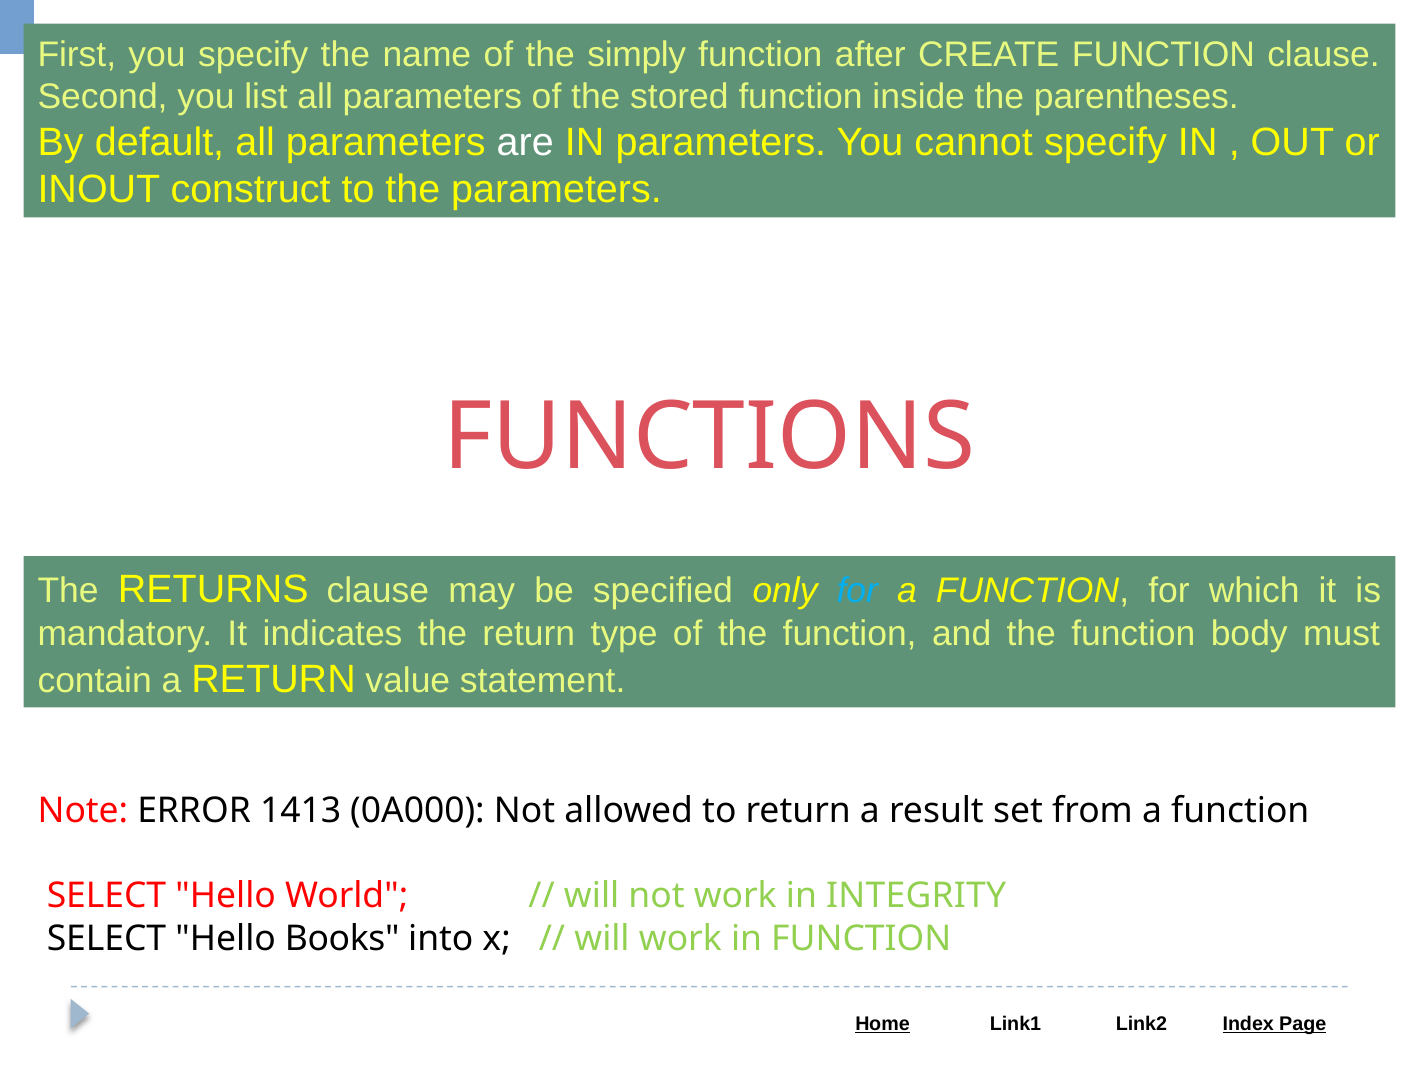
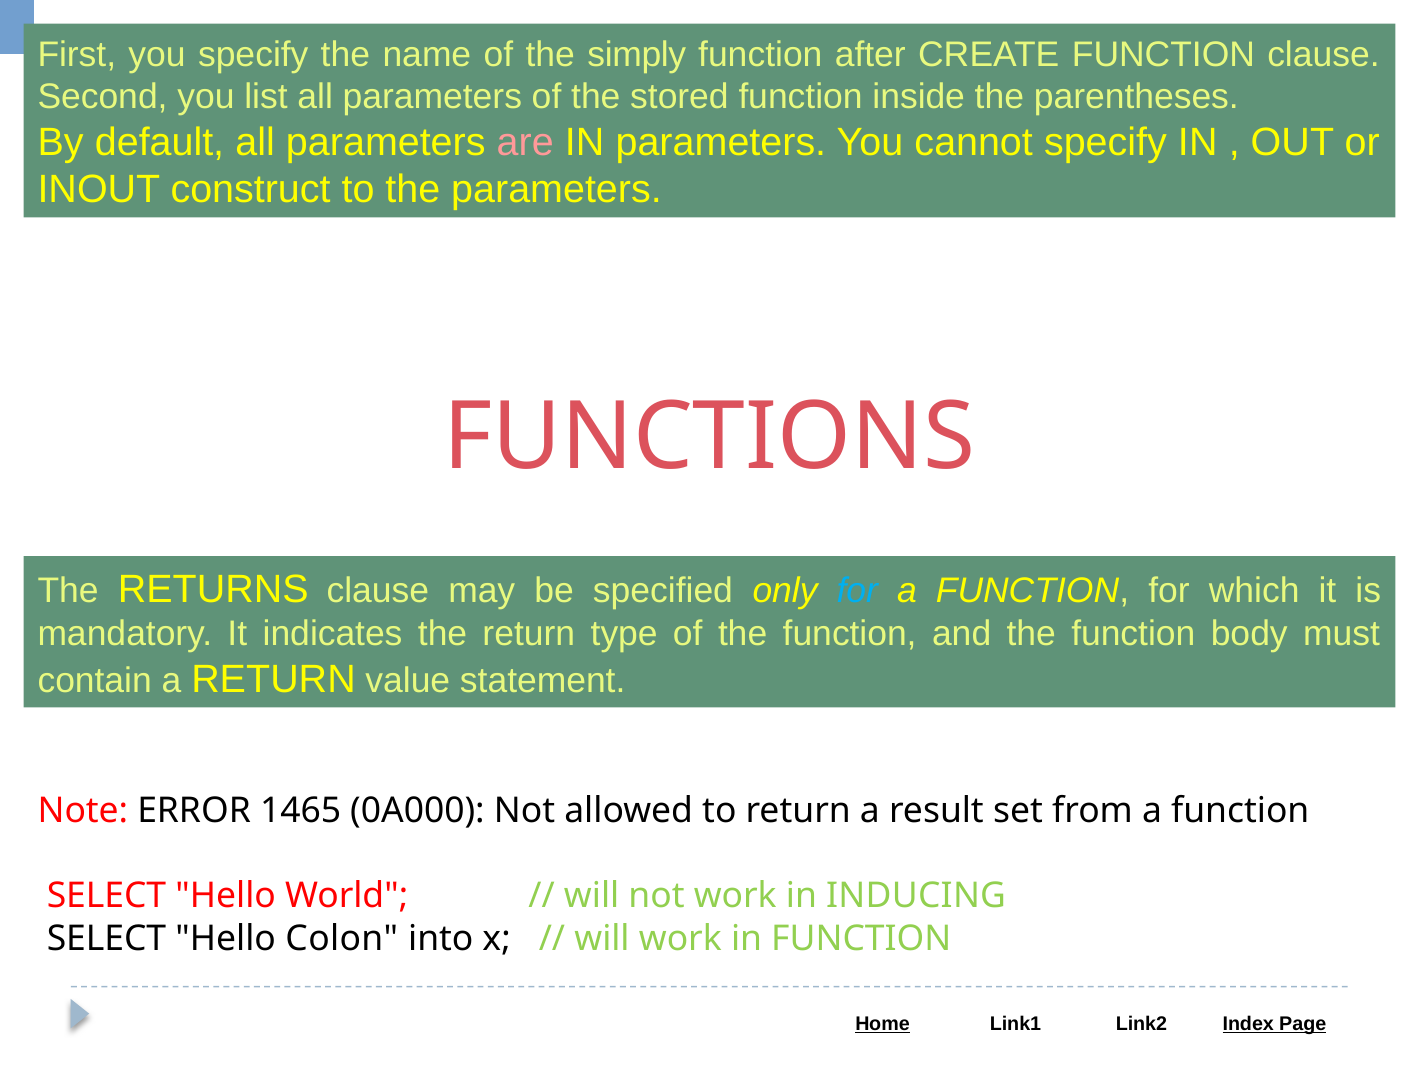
are colour: white -> pink (525, 142)
1413: 1413 -> 1465 (301, 810)
INTEGRITY: INTEGRITY -> INDUCING (916, 895)
Books: Books -> Colon (342, 938)
